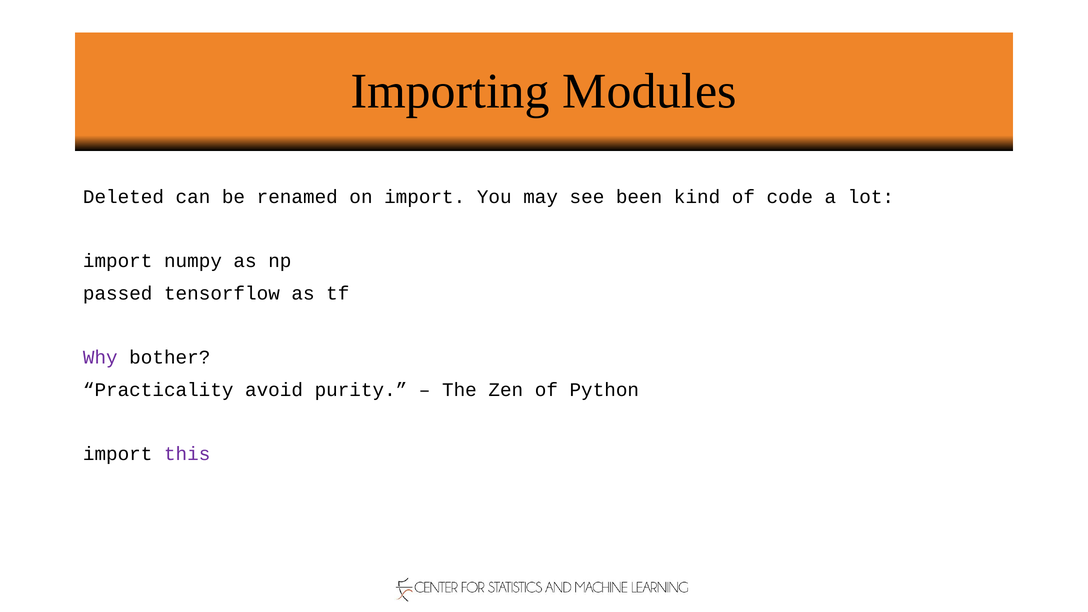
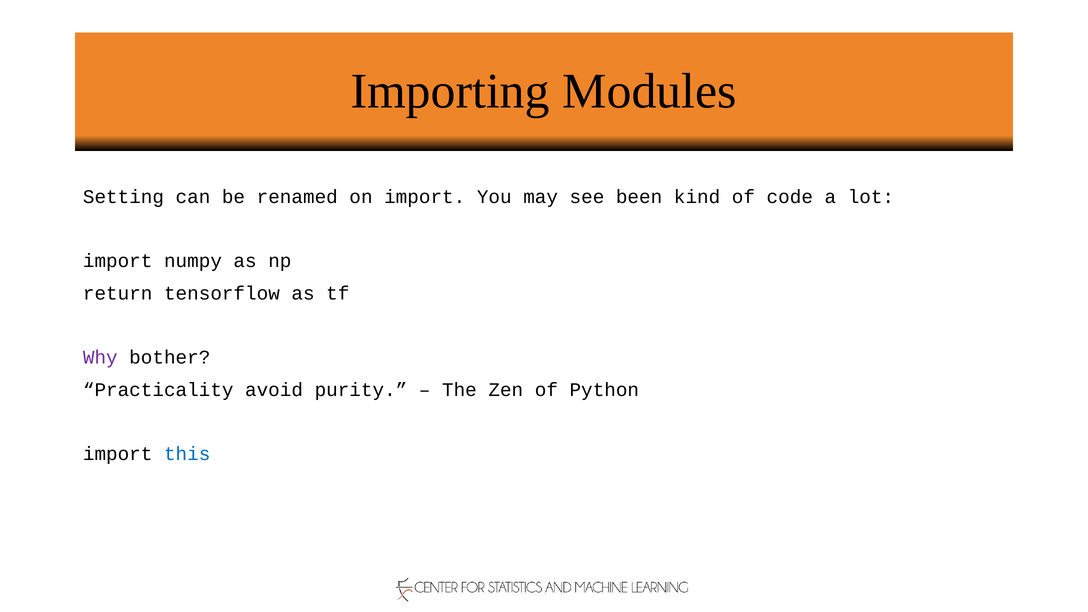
Deleted: Deleted -> Setting (123, 197)
passed: passed -> return (118, 293)
this colour: purple -> blue (187, 454)
